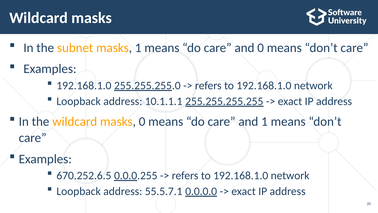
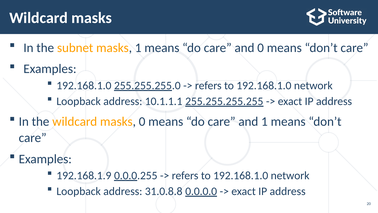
670.252.6.5: 670.252.6.5 -> 192.168.1.9 (84, 175)
55.5.7.1: 55.5.7.1 -> 31.0.8.8 (164, 191)
